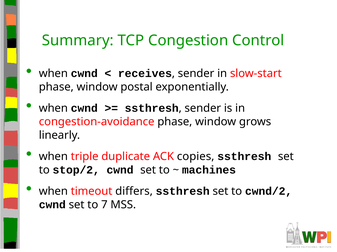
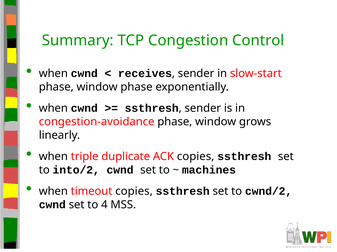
window postal: postal -> phase (137, 87)
stop/2: stop/2 -> into/2 (76, 170)
timeout differs: differs -> copies (134, 192)
7: 7 -> 4 (104, 205)
